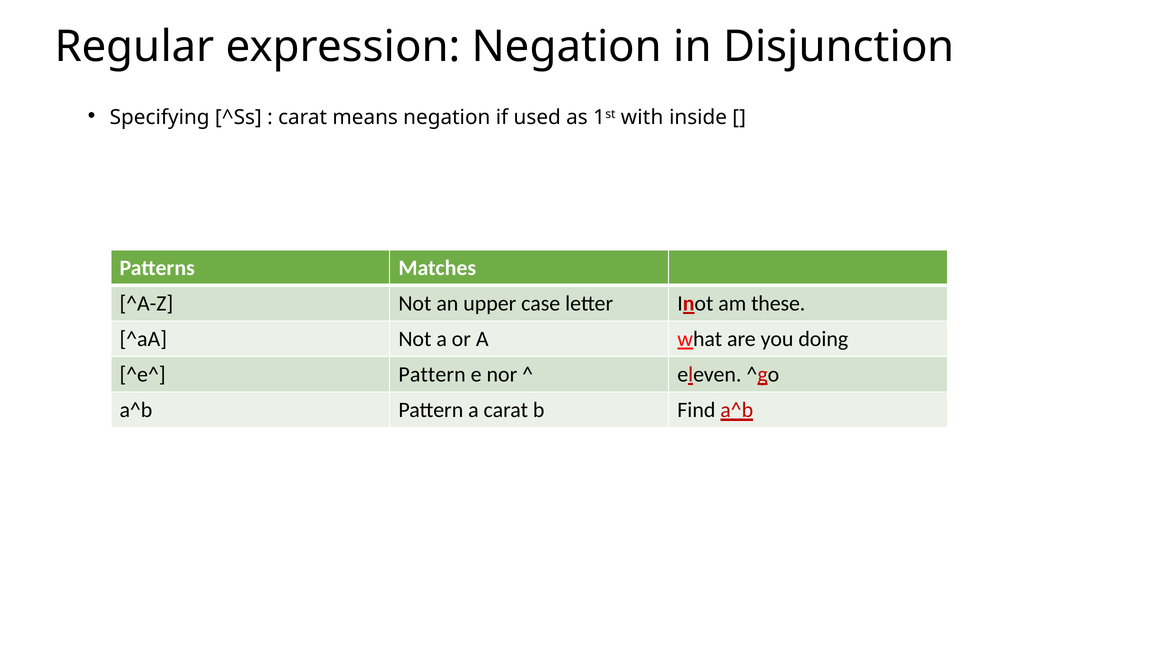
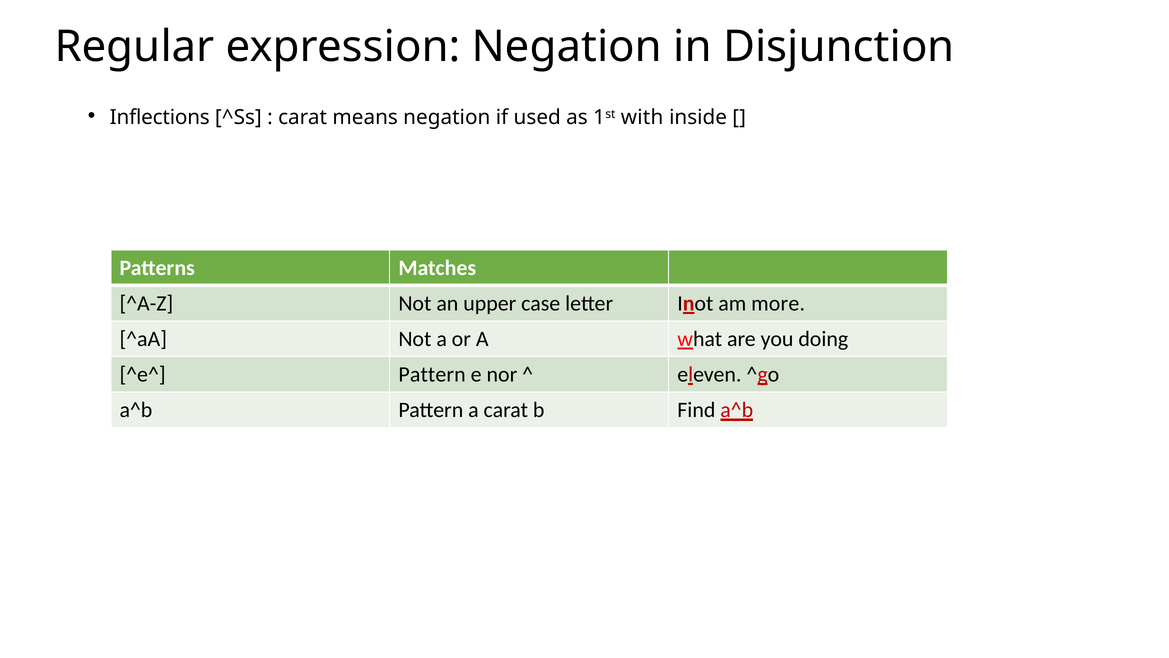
Specifying: Specifying -> Inflections (160, 117)
these: these -> more (778, 303)
